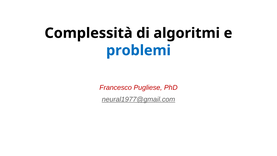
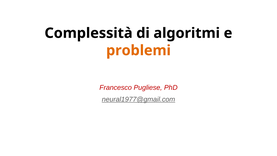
problemi colour: blue -> orange (138, 50)
